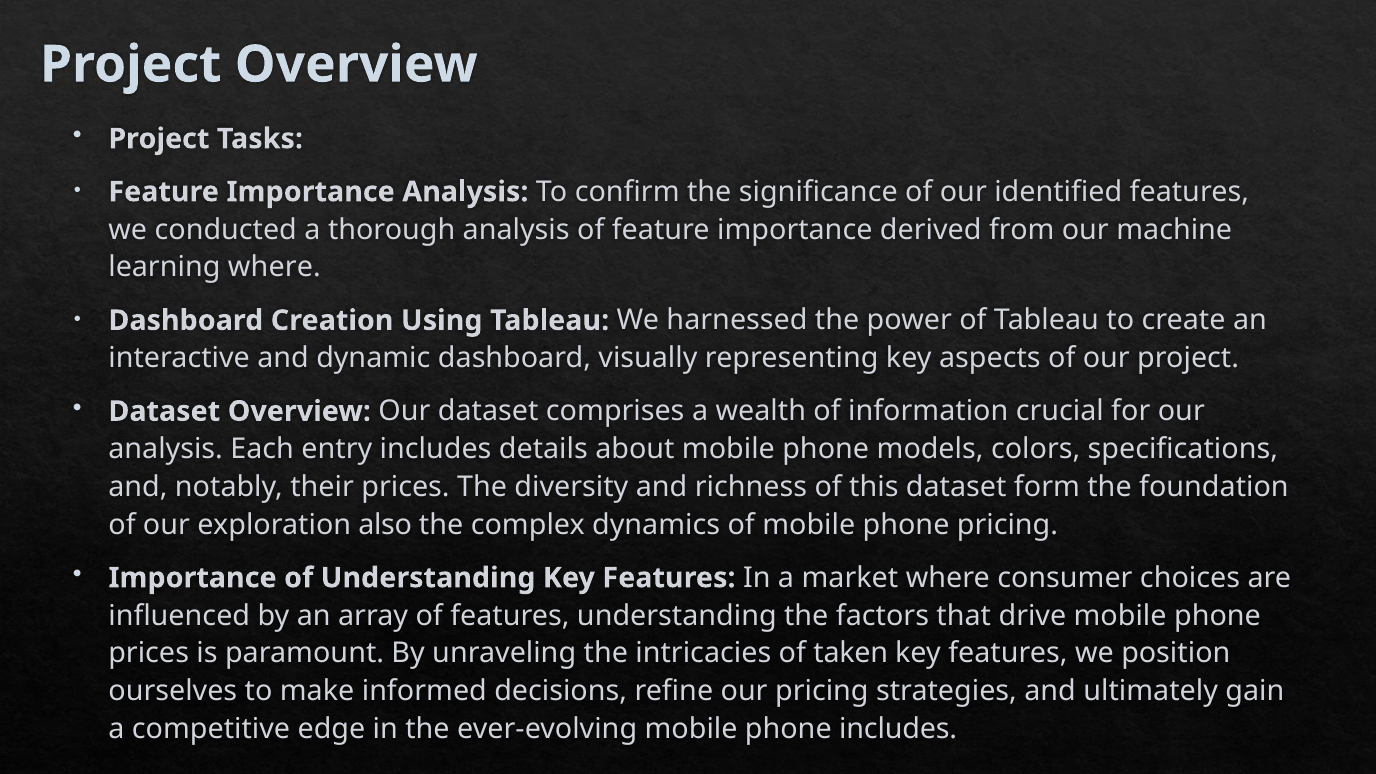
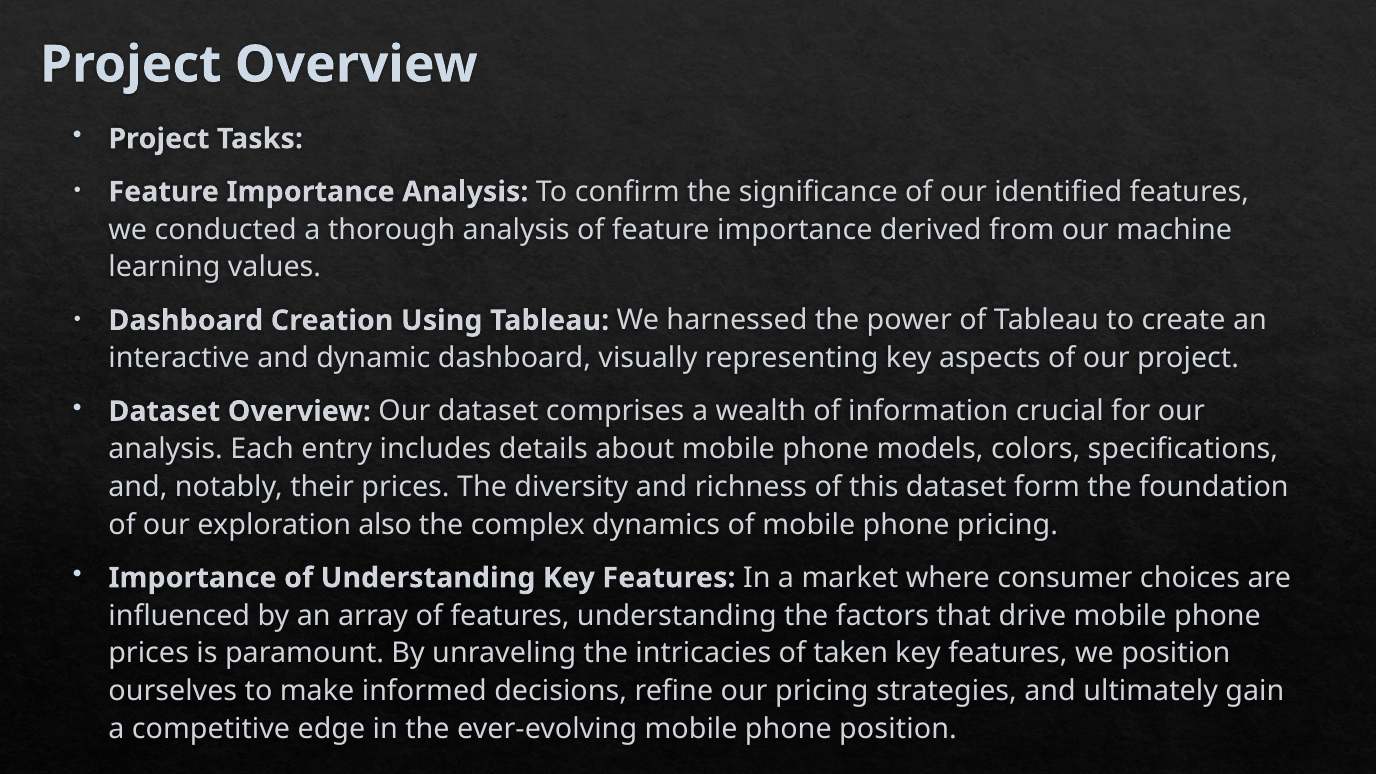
learning where: where -> values (275, 267)
phone includes: includes -> position (898, 729)
